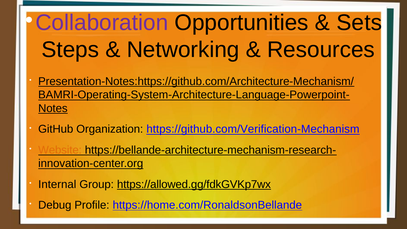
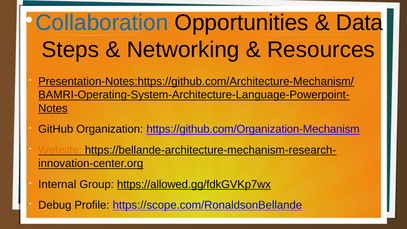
Collaboration colour: purple -> blue (102, 23)
Sets: Sets -> Data (359, 23)
https://github.com/Verification-Mechanism: https://github.com/Verification-Mechanism -> https://github.com/Organization-Mechanism (253, 129)
https://home.com/RonaldsonBellande: https://home.com/RonaldsonBellande -> https://scope.com/RonaldsonBellande (207, 205)
